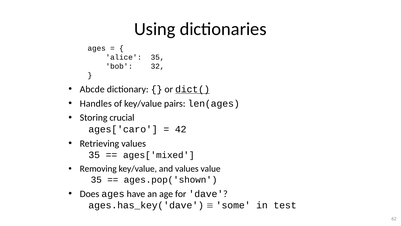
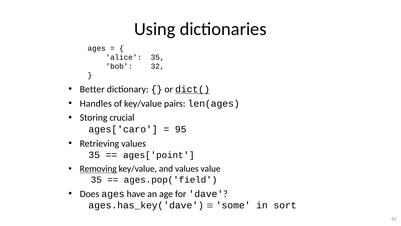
Abcde: Abcde -> Better (92, 89)
42: 42 -> 95 (181, 129)
ages['mixed: ages['mixed -> ages['point (159, 155)
Removing underline: none -> present (98, 169)
ages.pop('shown: ages.pop('shown -> ages.pop('field (171, 180)
test: test -> sort (285, 205)
